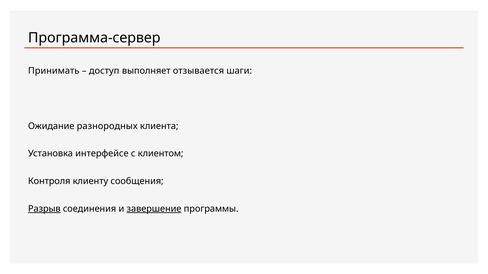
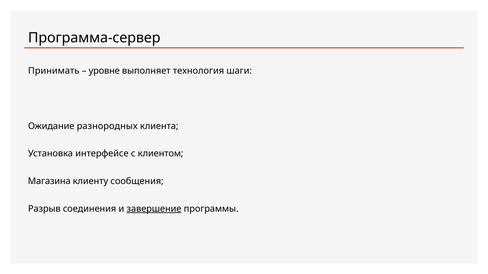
доступ: доступ -> уровне (104, 71)
отзывается: отзывается -> технология (198, 71)
Контроля: Контроля -> Магазина (49, 182)
Разрыв underline: present -> none (44, 209)
